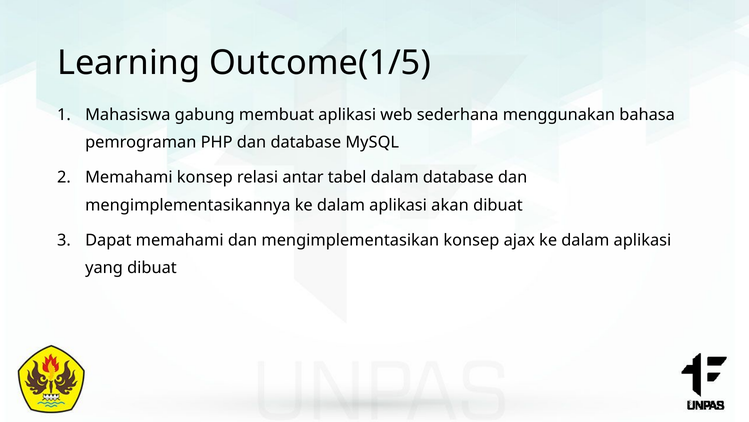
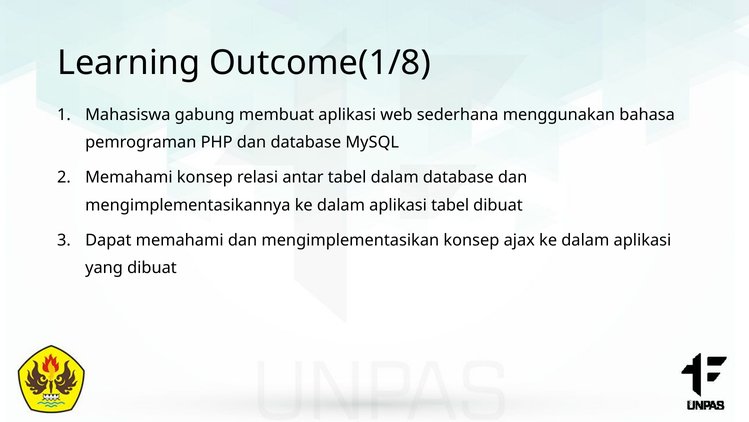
Outcome(1/5: Outcome(1/5 -> Outcome(1/8 (320, 63)
aplikasi akan: akan -> tabel (450, 205)
